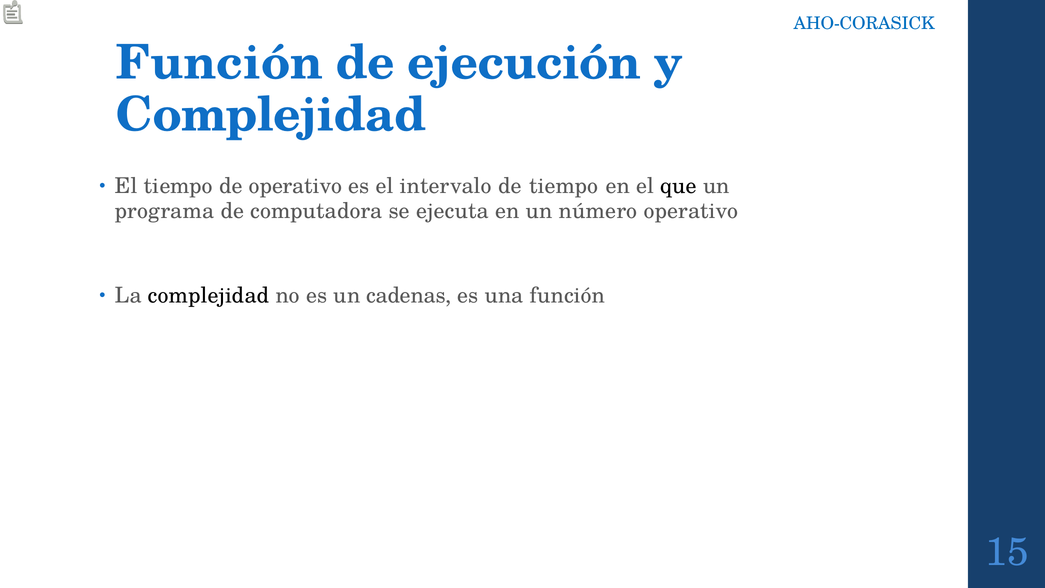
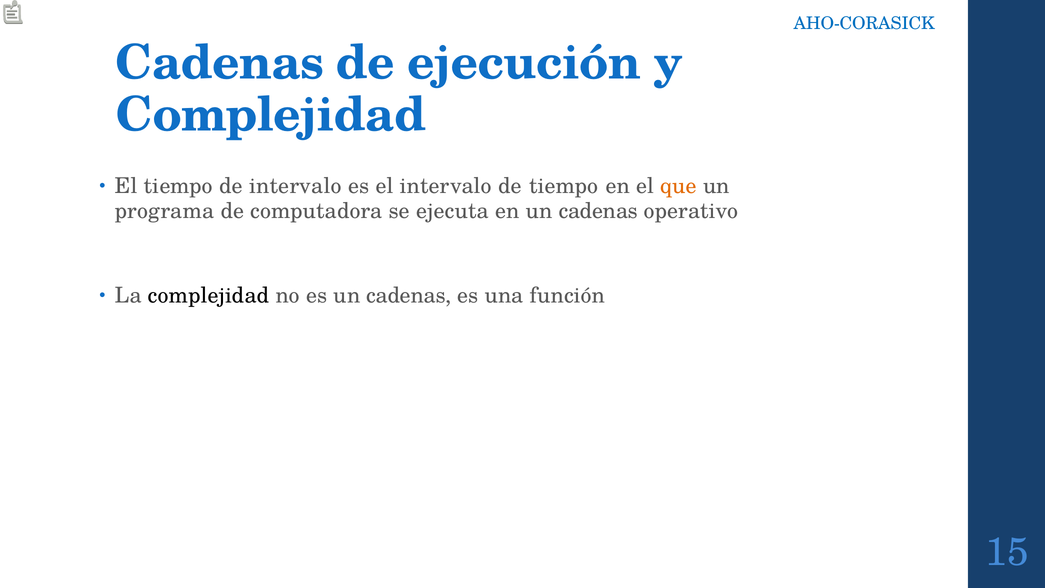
Función: Función -> Cadenas (220, 63)
de operativo: operativo -> intervalo (295, 186)
que colour: black -> orange (679, 186)
en un número: número -> cadenas (598, 211)
